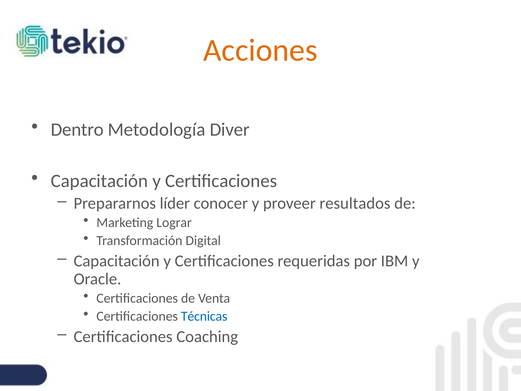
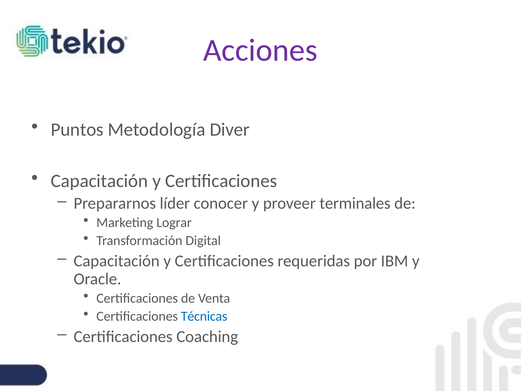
Acciones colour: orange -> purple (260, 50)
Dentro: Dentro -> Puntos (77, 130)
resultados: resultados -> terminales (355, 203)
